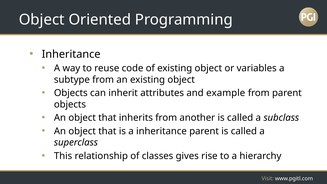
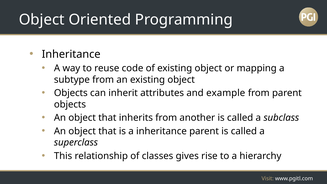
variables: variables -> mapping (257, 68)
